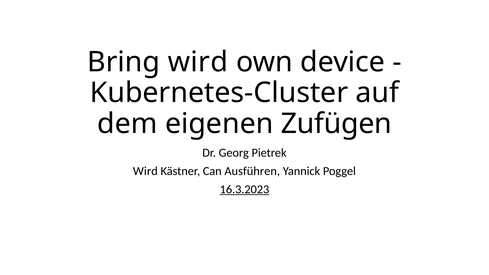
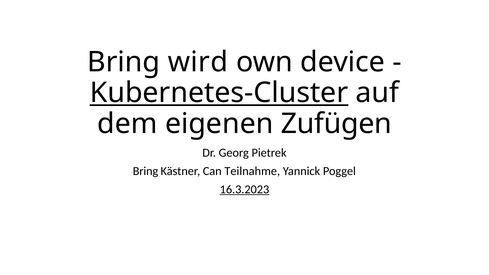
Kubernetes-Cluster underline: none -> present (219, 93)
Wird: Wird -> Bring (145, 171)
Ausführen: Ausführen -> Teilnahme (252, 171)
